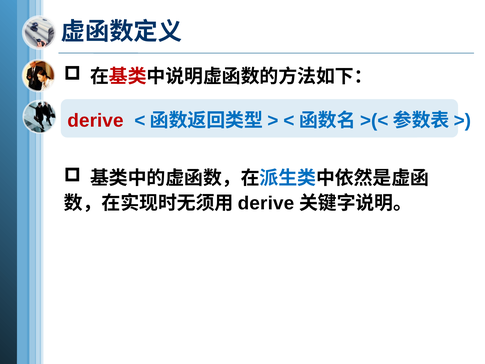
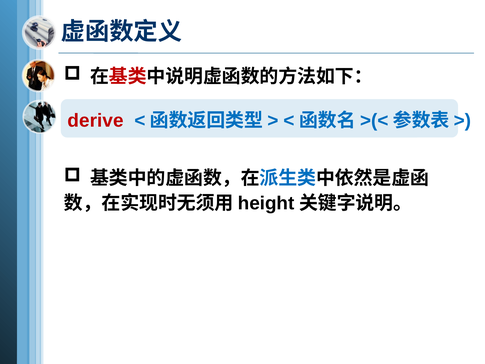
derive: derive -> height (266, 203)
